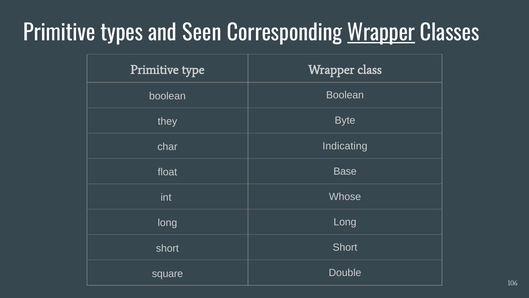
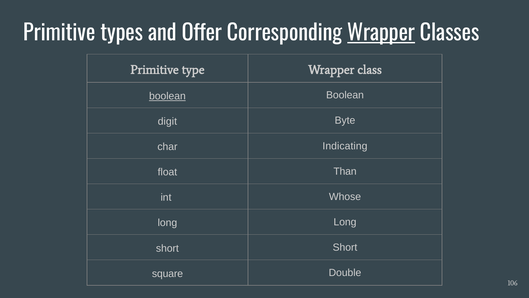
Seen: Seen -> Offer (202, 33)
boolean underline: none -> present (167, 96)
they: they -> digit (167, 121)
Base: Base -> Than (345, 171)
